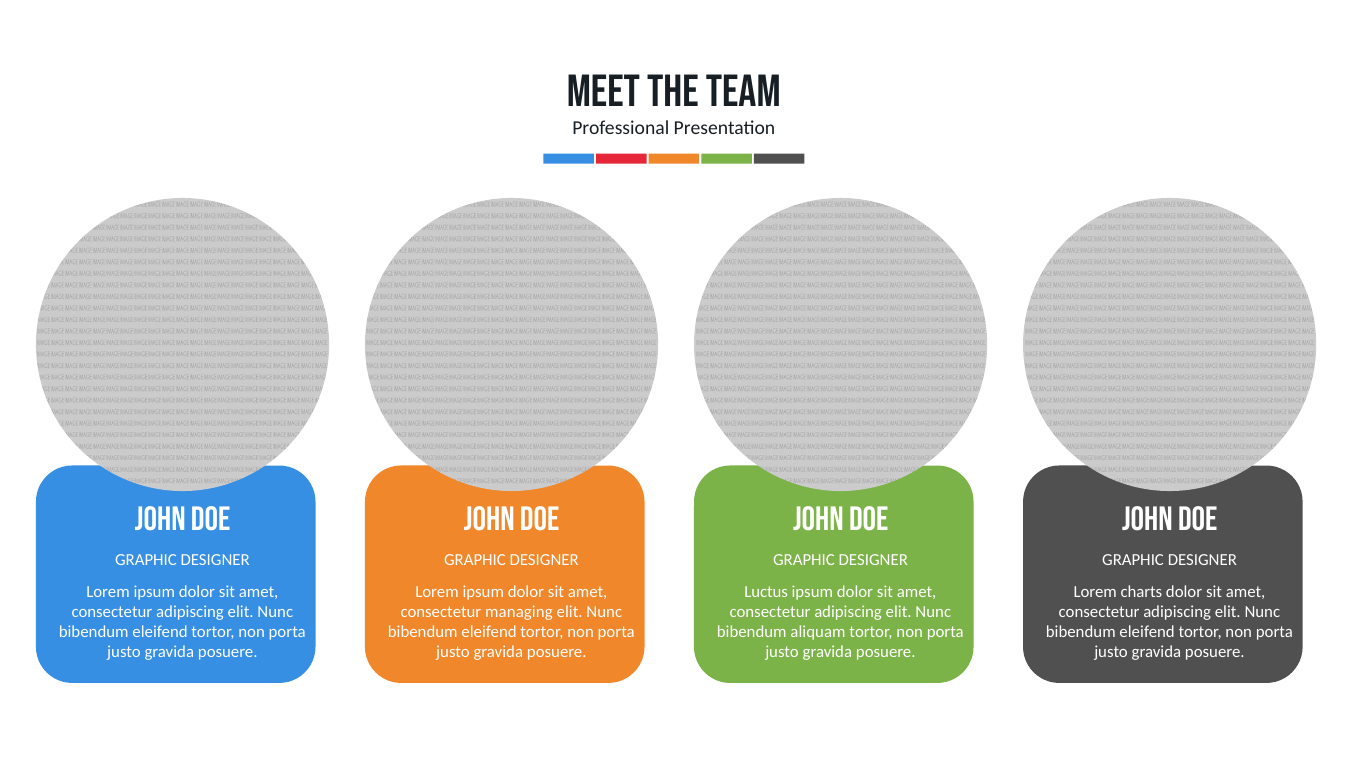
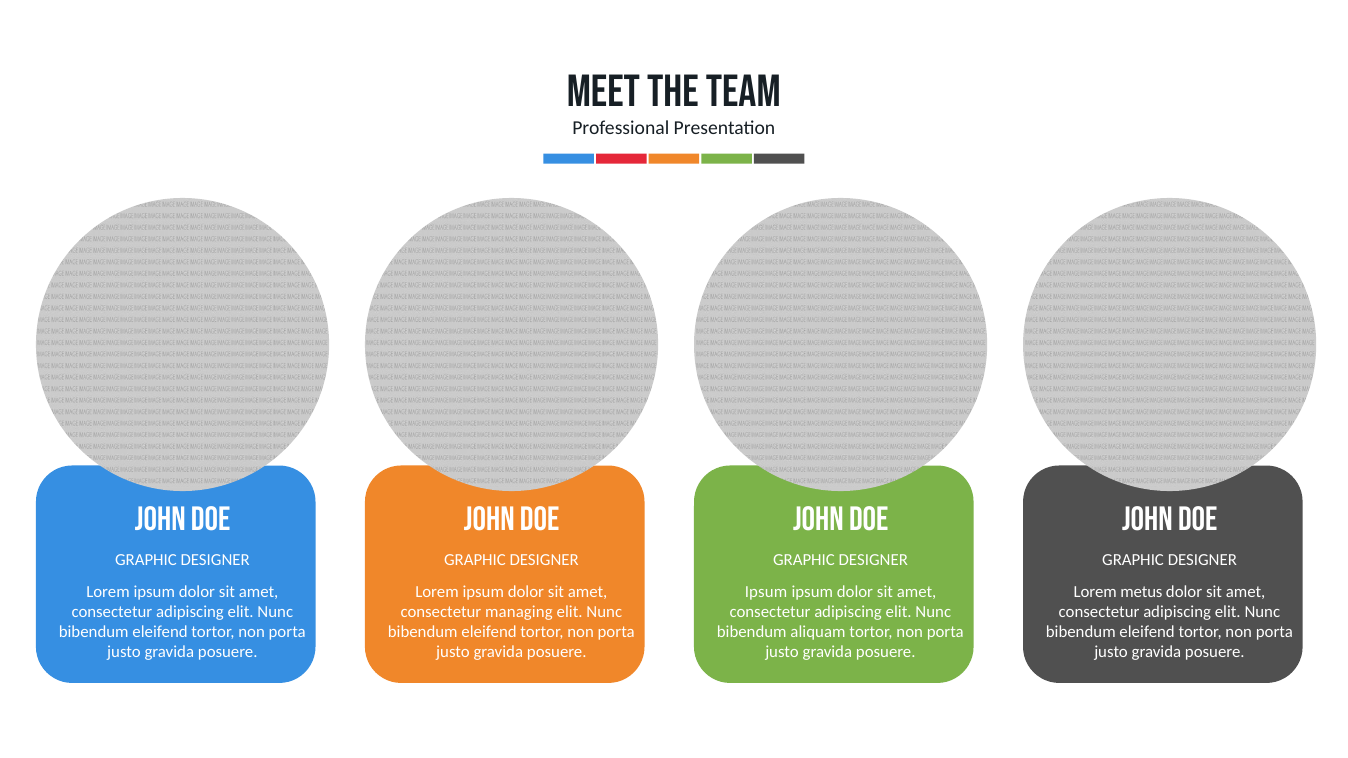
Luctus: Luctus -> Ipsum (766, 592)
charts: charts -> metus (1141, 592)
